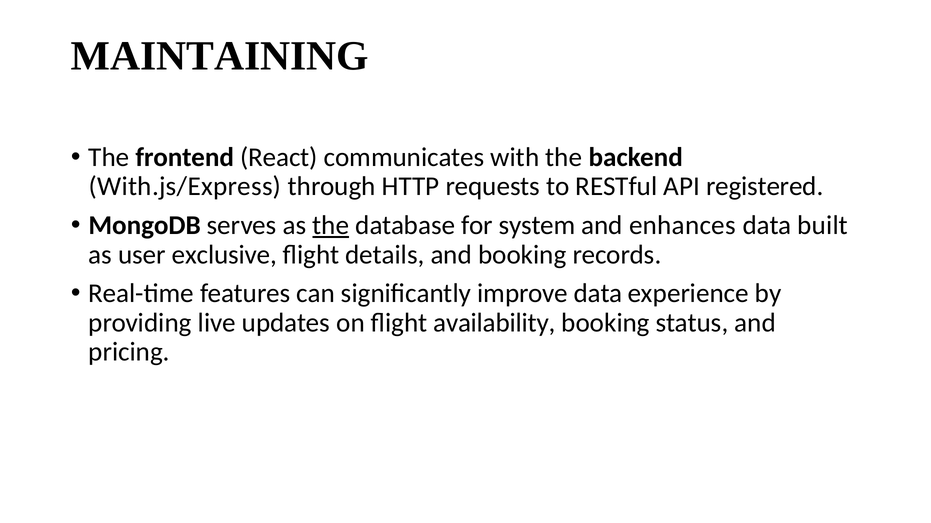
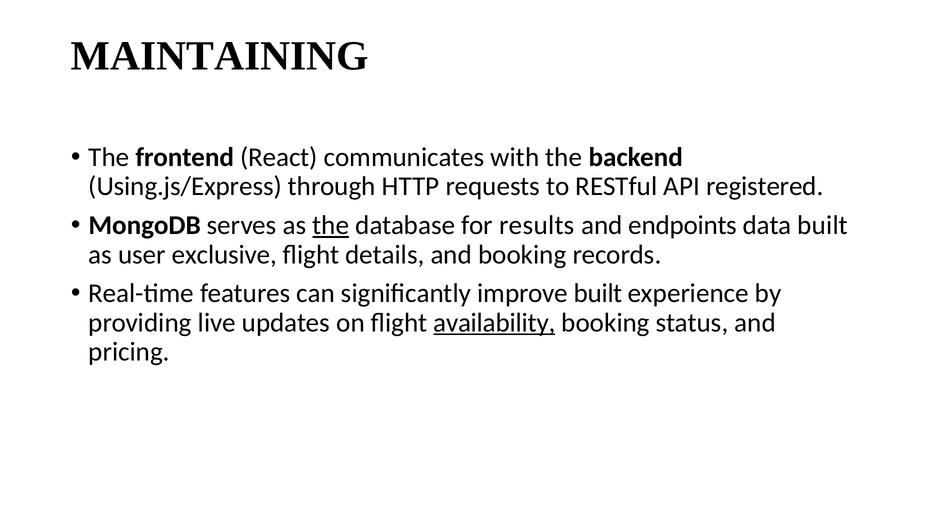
With.js/Express: With.js/Express -> Using.js/Express (185, 187)
system: system -> results (537, 226)
enhances: enhances -> endpoints (683, 226)
improve data: data -> built (598, 294)
availability underline: none -> present (494, 323)
